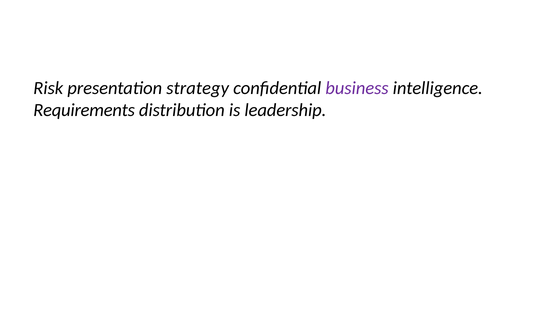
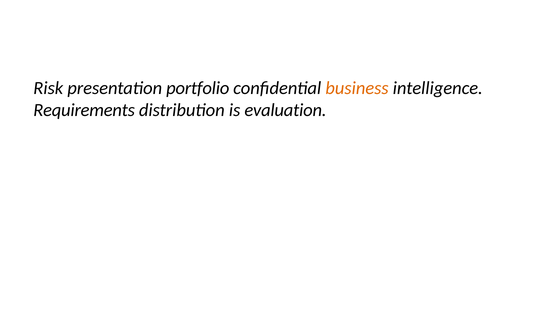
strategy: strategy -> portfolio (198, 88)
business colour: purple -> orange (357, 88)
leadership: leadership -> evaluation (285, 110)
